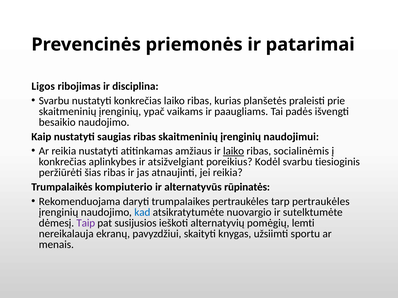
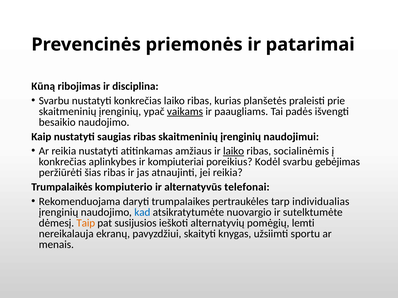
Ligos: Ligos -> Kūną (43, 86)
vaikams underline: none -> present (185, 112)
atsižvelgiant: atsižvelgiant -> kompiuteriai (176, 162)
tiesioginis: tiesioginis -> gebėjimas (337, 162)
rūpinatės: rūpinatės -> telefonai (247, 187)
tarp pertraukėles: pertraukėles -> individualias (321, 202)
Taip colour: purple -> orange (86, 223)
